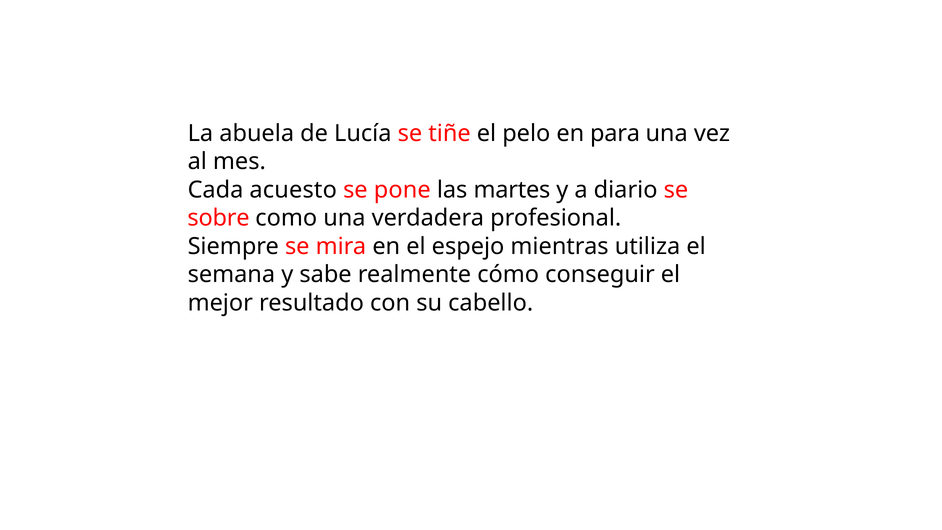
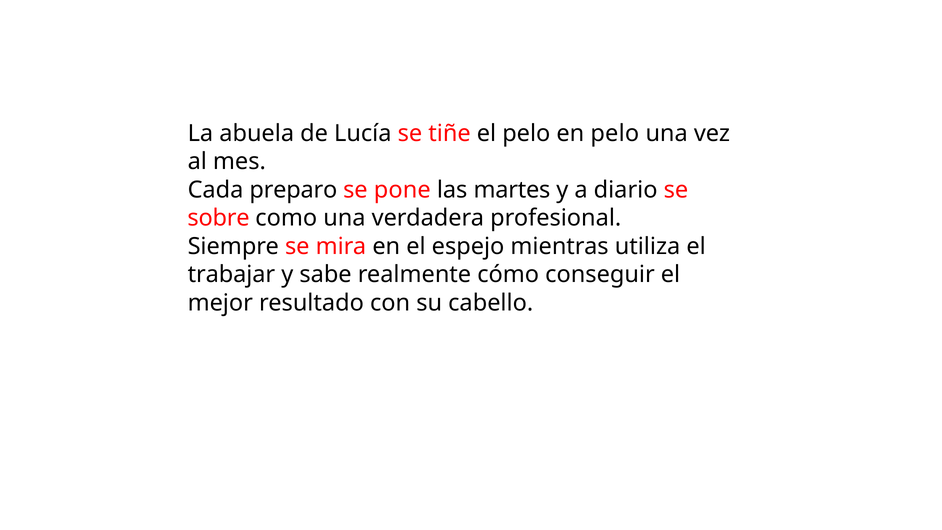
en para: para -> pelo (615, 133)
acuesto: acuesto -> preparo (293, 190)
semana: semana -> trabajar (231, 275)
